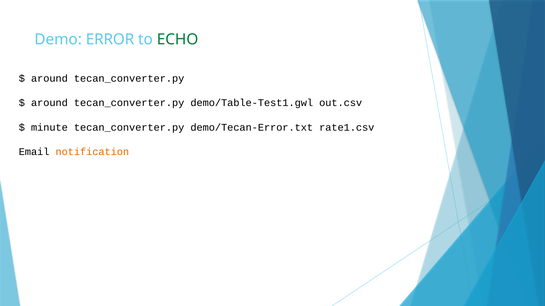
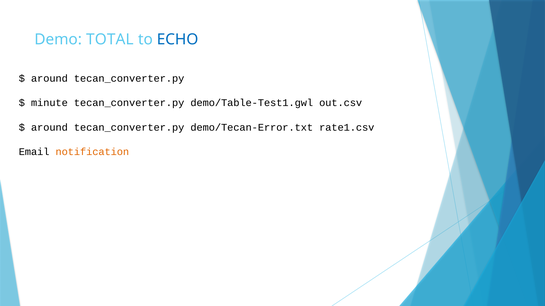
ERROR: ERROR -> TOTAL (110, 40)
ECHO colour: green -> blue (178, 40)
around: around -> minute (49, 103)
minute: minute -> around (49, 128)
